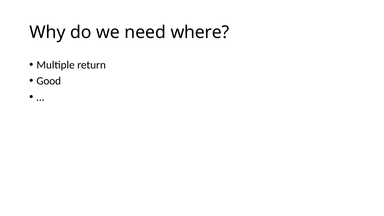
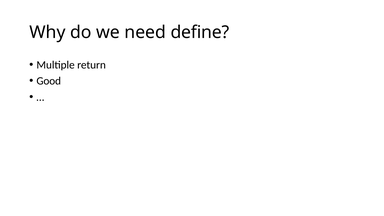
where: where -> define (200, 32)
